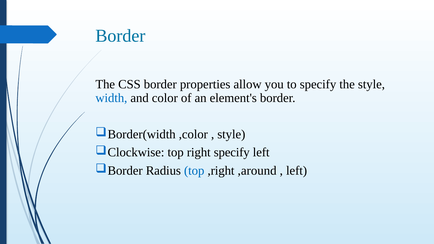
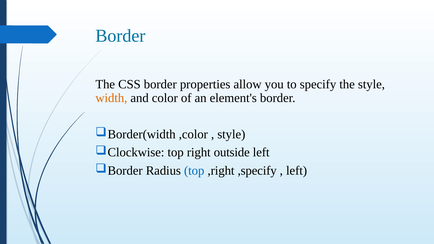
width colour: blue -> orange (111, 98)
right specify: specify -> outside (232, 152)
,around: ,around -> ,specify (257, 171)
